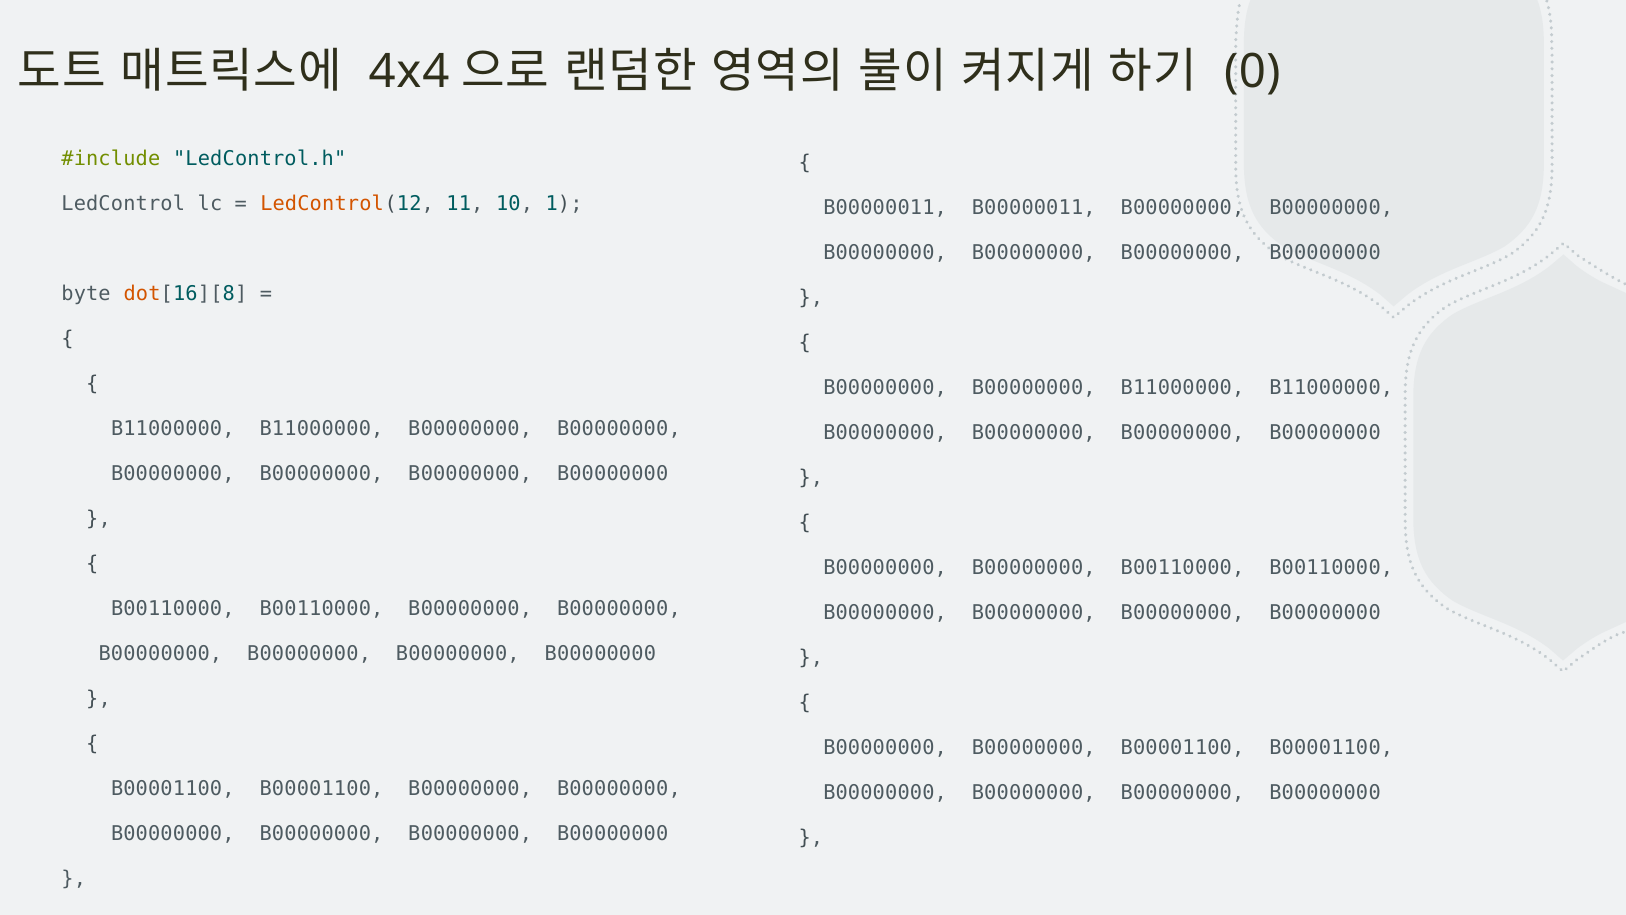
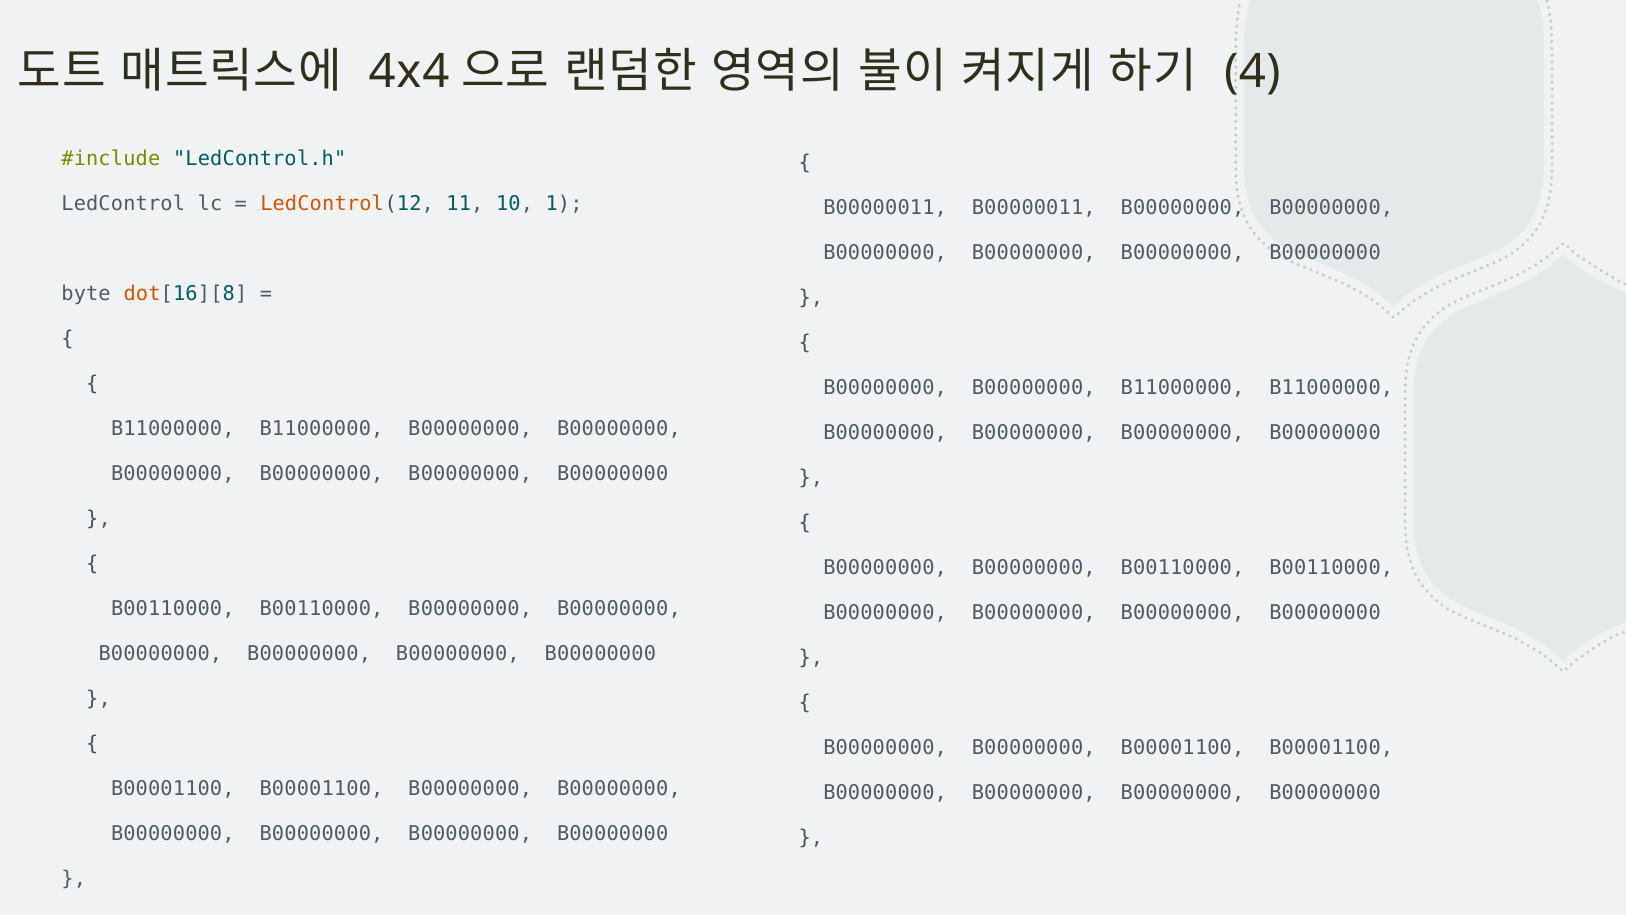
0: 0 -> 4 (1252, 72)
